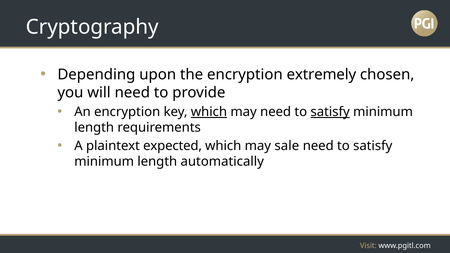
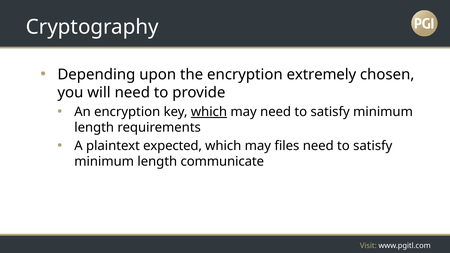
satisfy underline: present -> none (330, 112)
sale: sale -> files (287, 146)
automatically: automatically -> communicate (222, 162)
